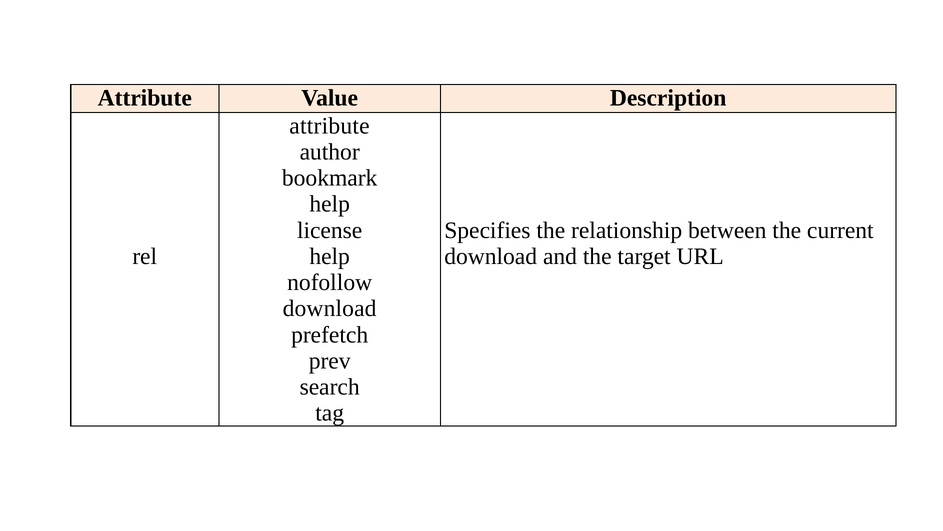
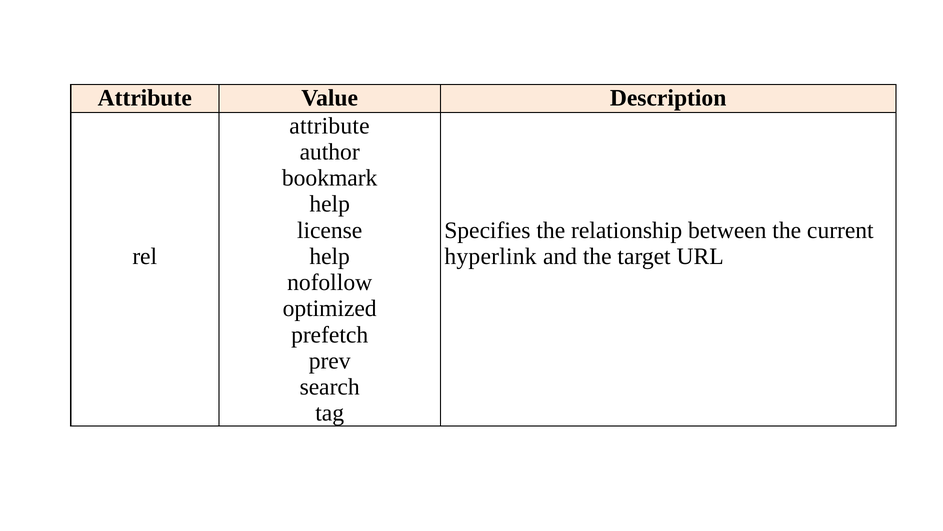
download: download -> hyperlink (491, 256)
download: download -> optimized (330, 308)
